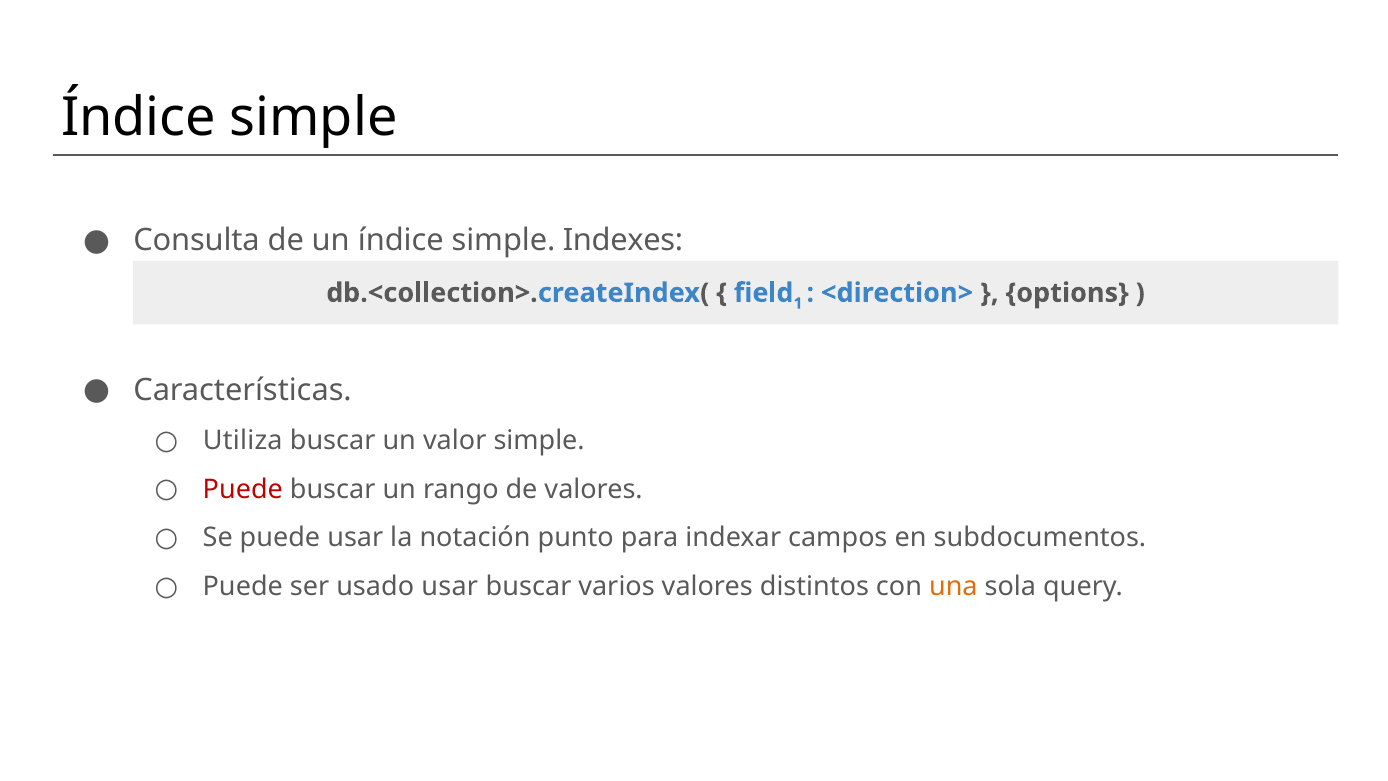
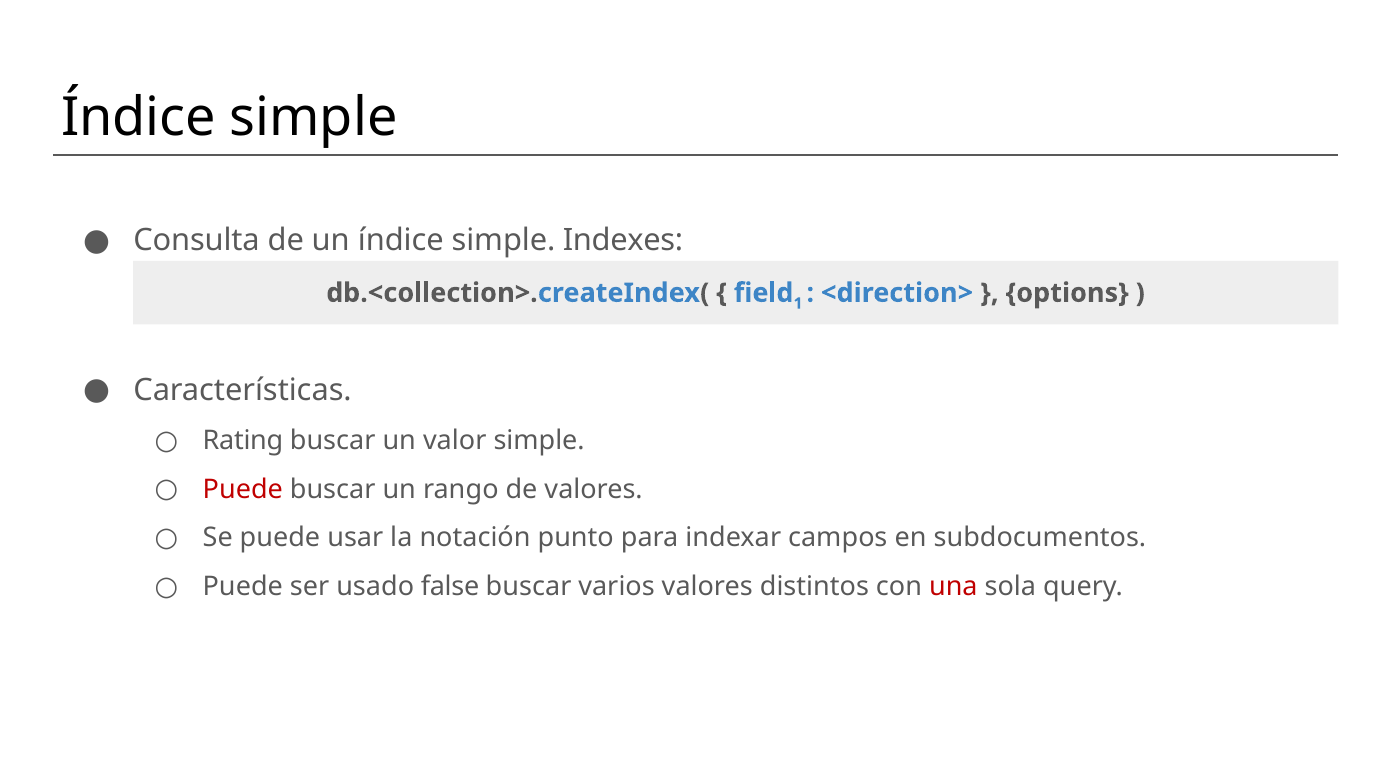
Utiliza: Utiliza -> Rating (243, 441)
usado usar: usar -> false (450, 586)
una colour: orange -> red (953, 586)
